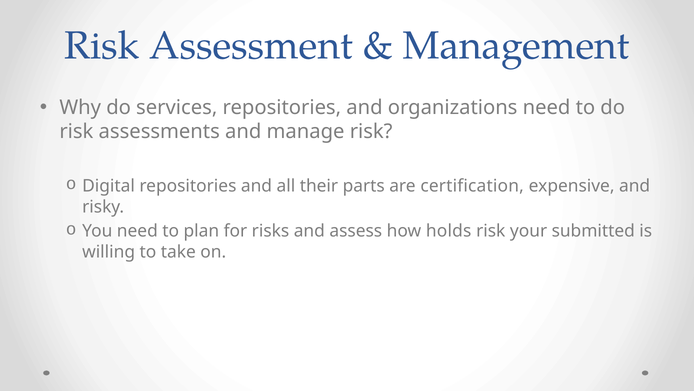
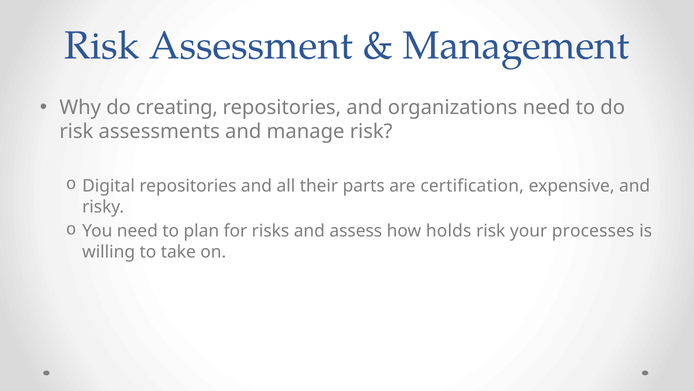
services: services -> creating (177, 107)
submitted: submitted -> processes (593, 231)
